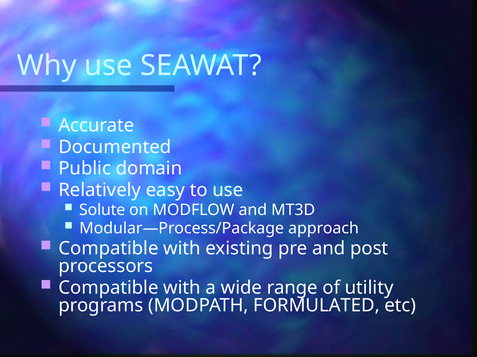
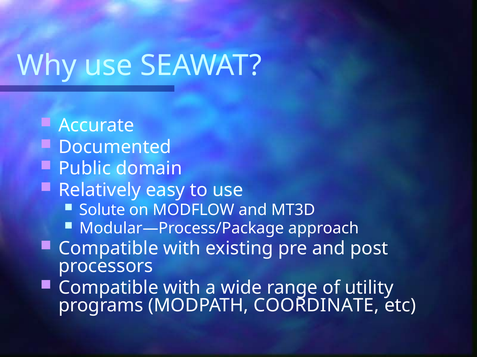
FORMULATED: FORMULATED -> COORDINATE (316, 306)
